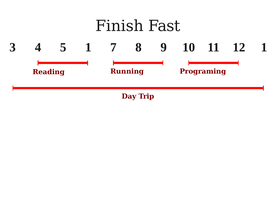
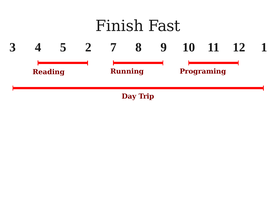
5 1: 1 -> 2 (88, 47)
